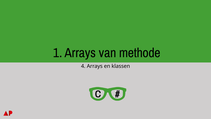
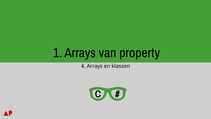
methode: methode -> property (140, 53)
